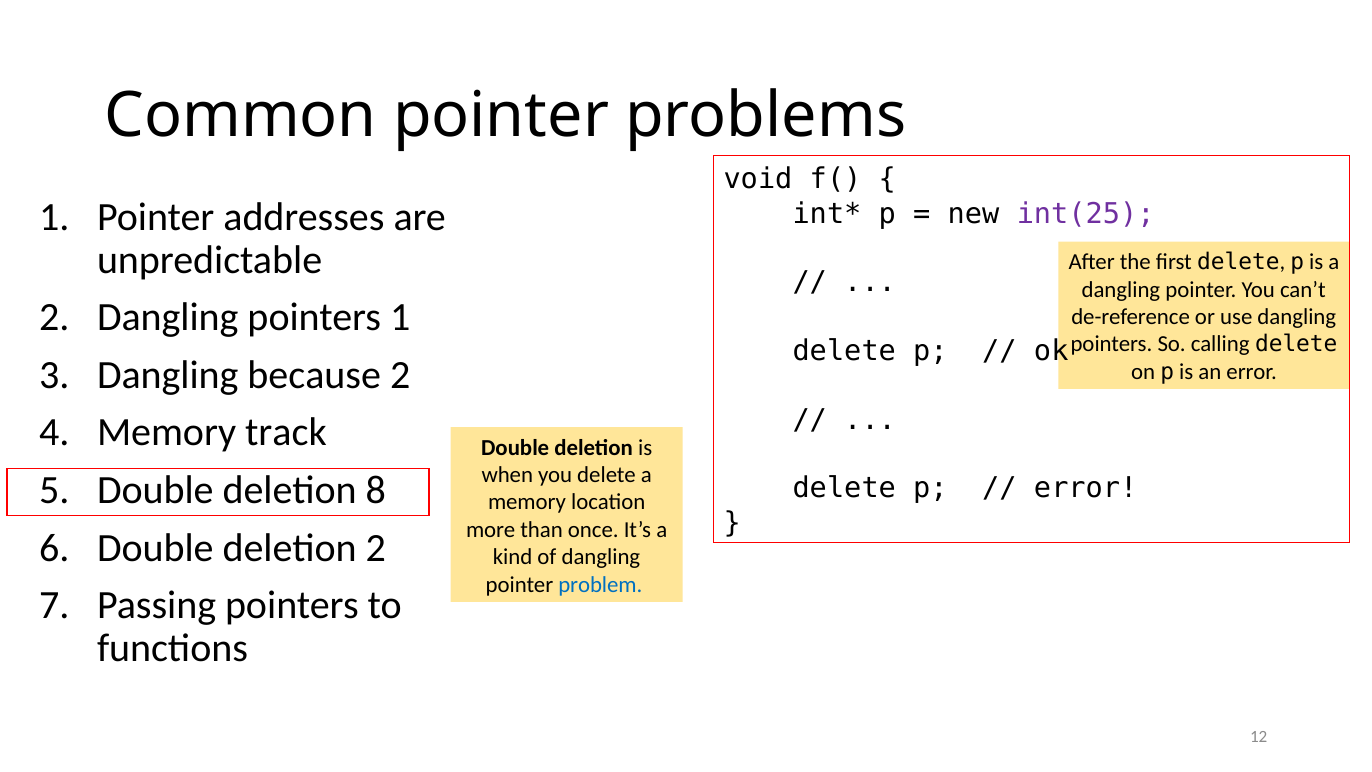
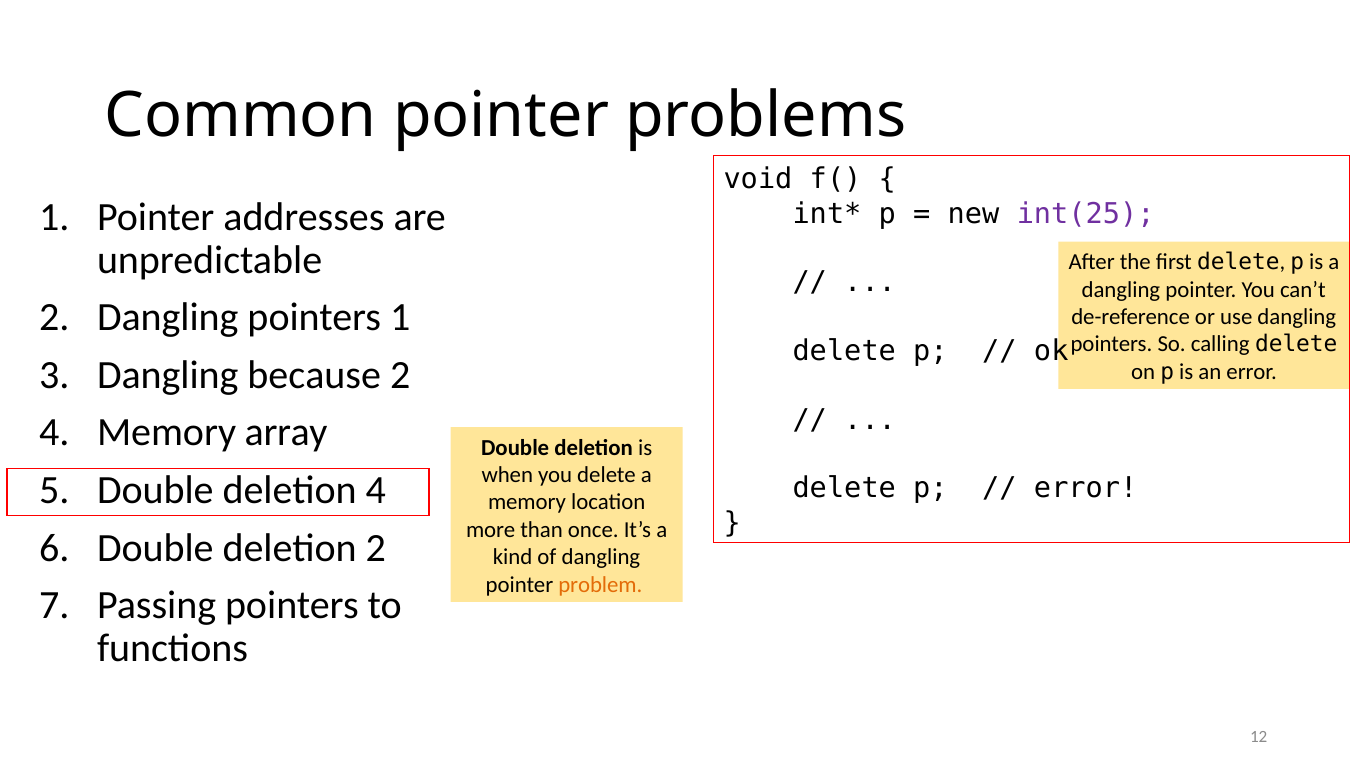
track: track -> array (286, 433)
deletion 8: 8 -> 4 (376, 490)
problem colour: blue -> orange (600, 584)
